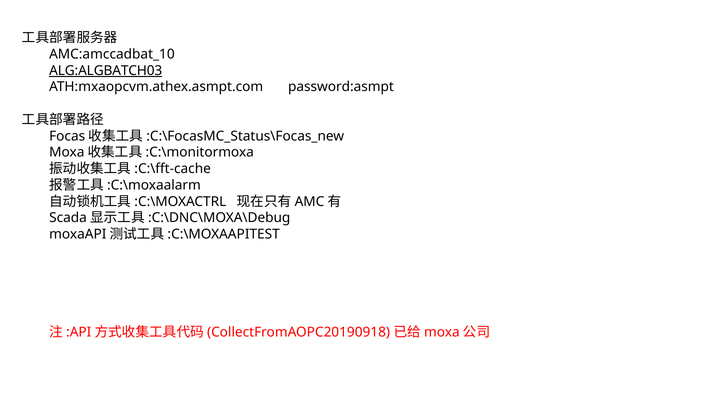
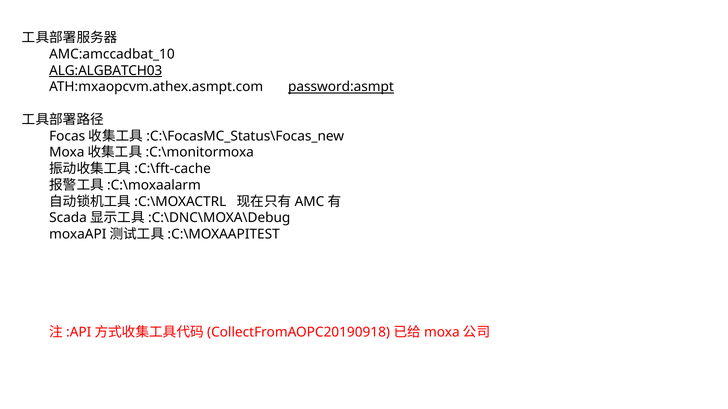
password:asmpt underline: none -> present (341, 87)
